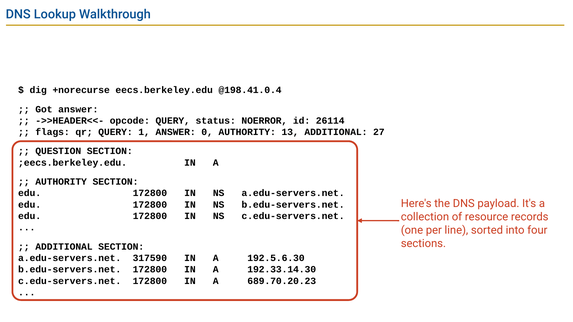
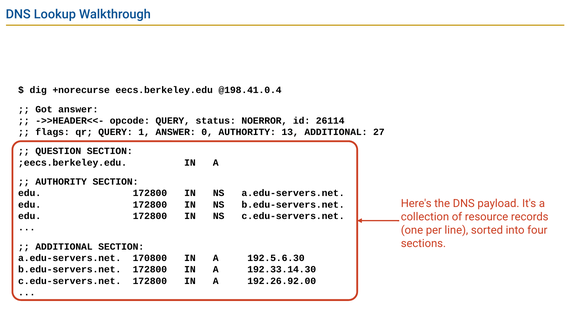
317590: 317590 -> 170800 (150, 258)
689.70.20.23: 689.70.20.23 -> 192.26.92.00 (282, 281)
